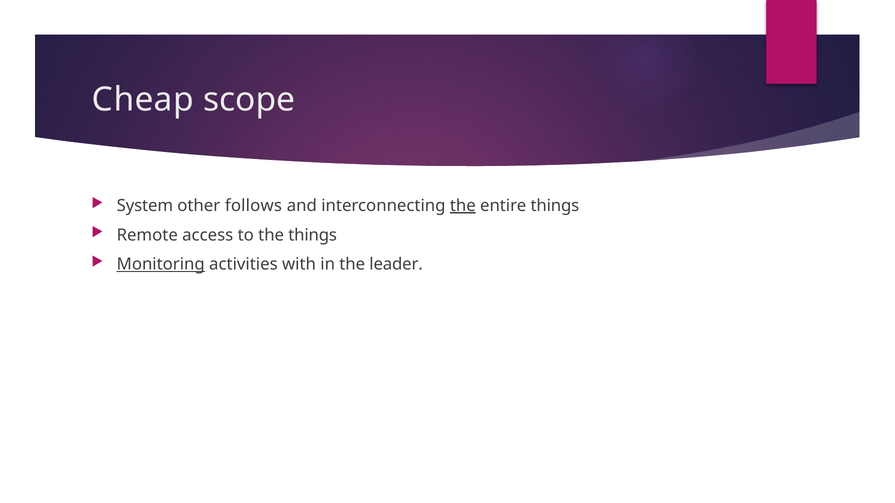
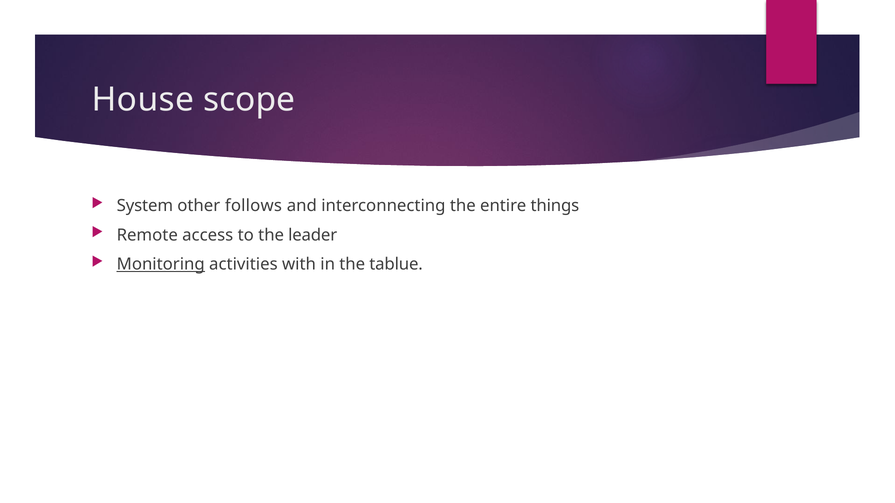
Cheap: Cheap -> House (143, 100)
the underline: present -> none (463, 206)
the things: things -> leader (313, 235)
leader: leader -> tablue (396, 265)
